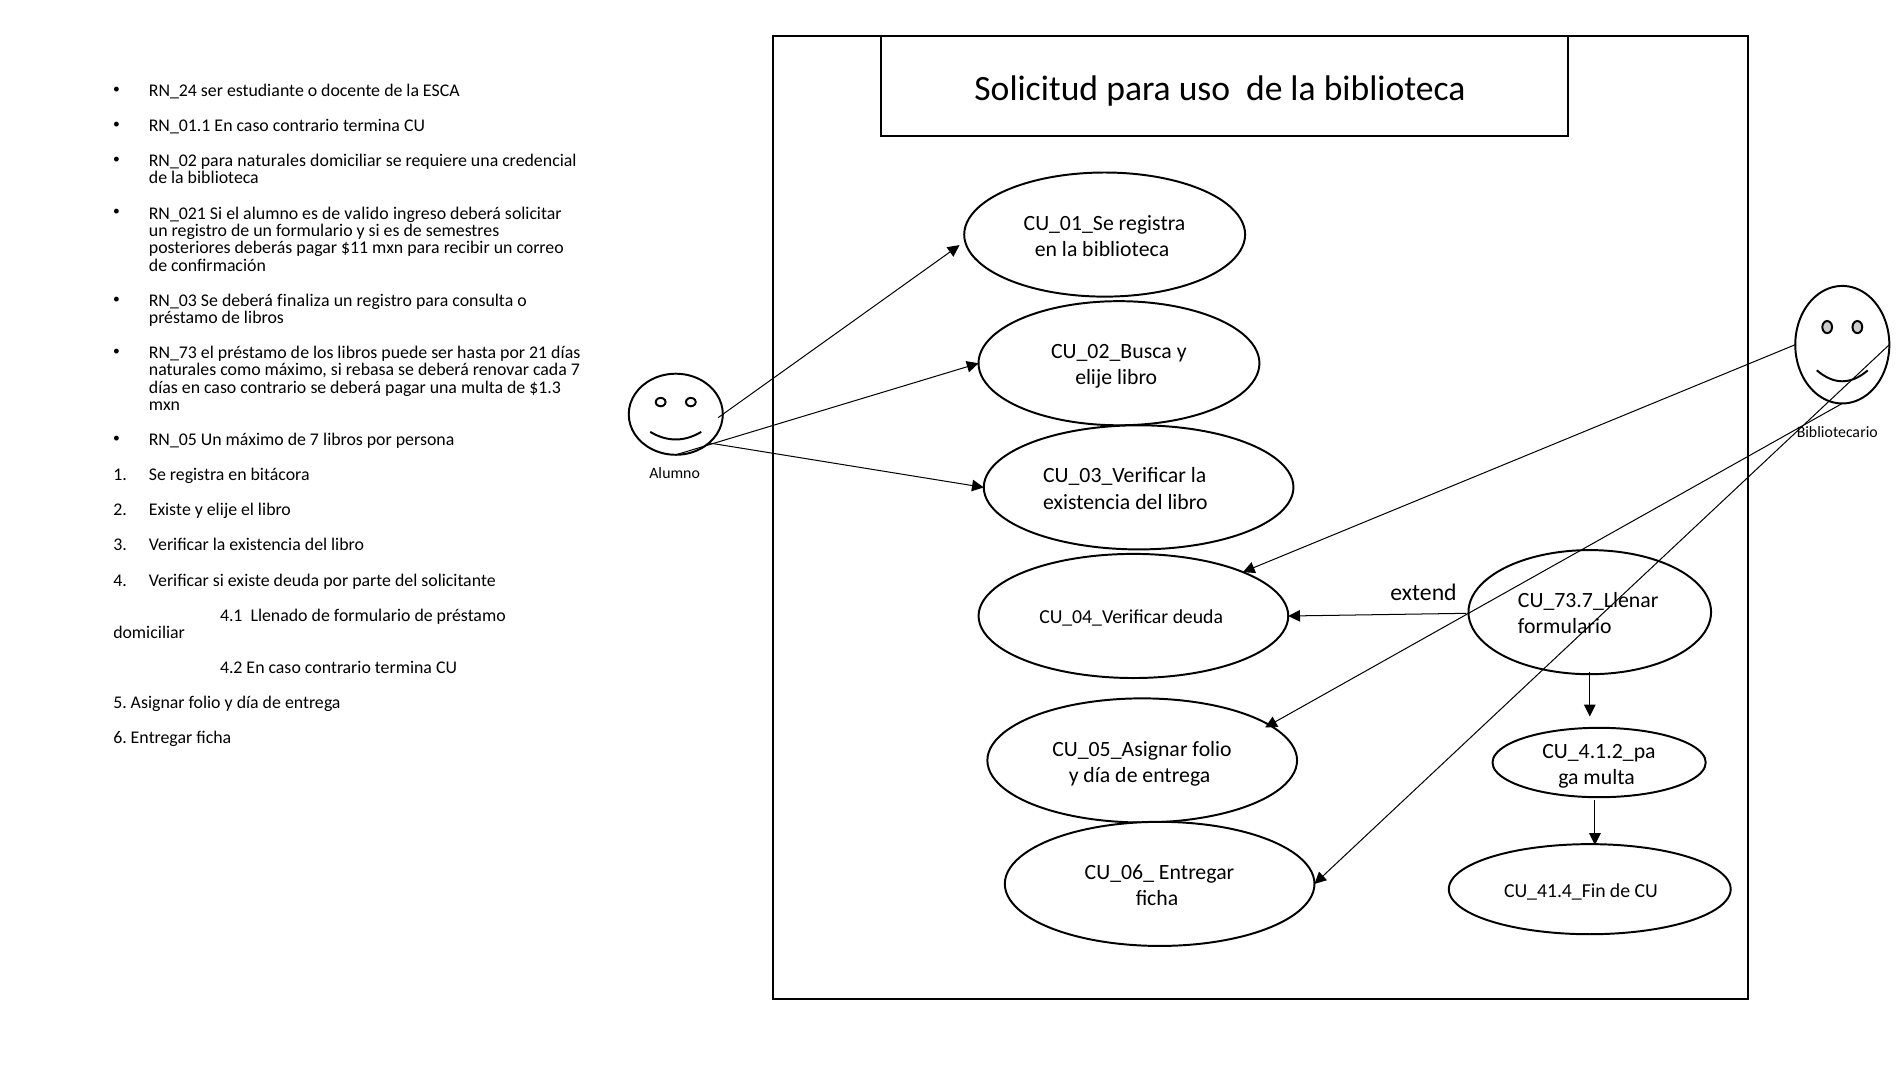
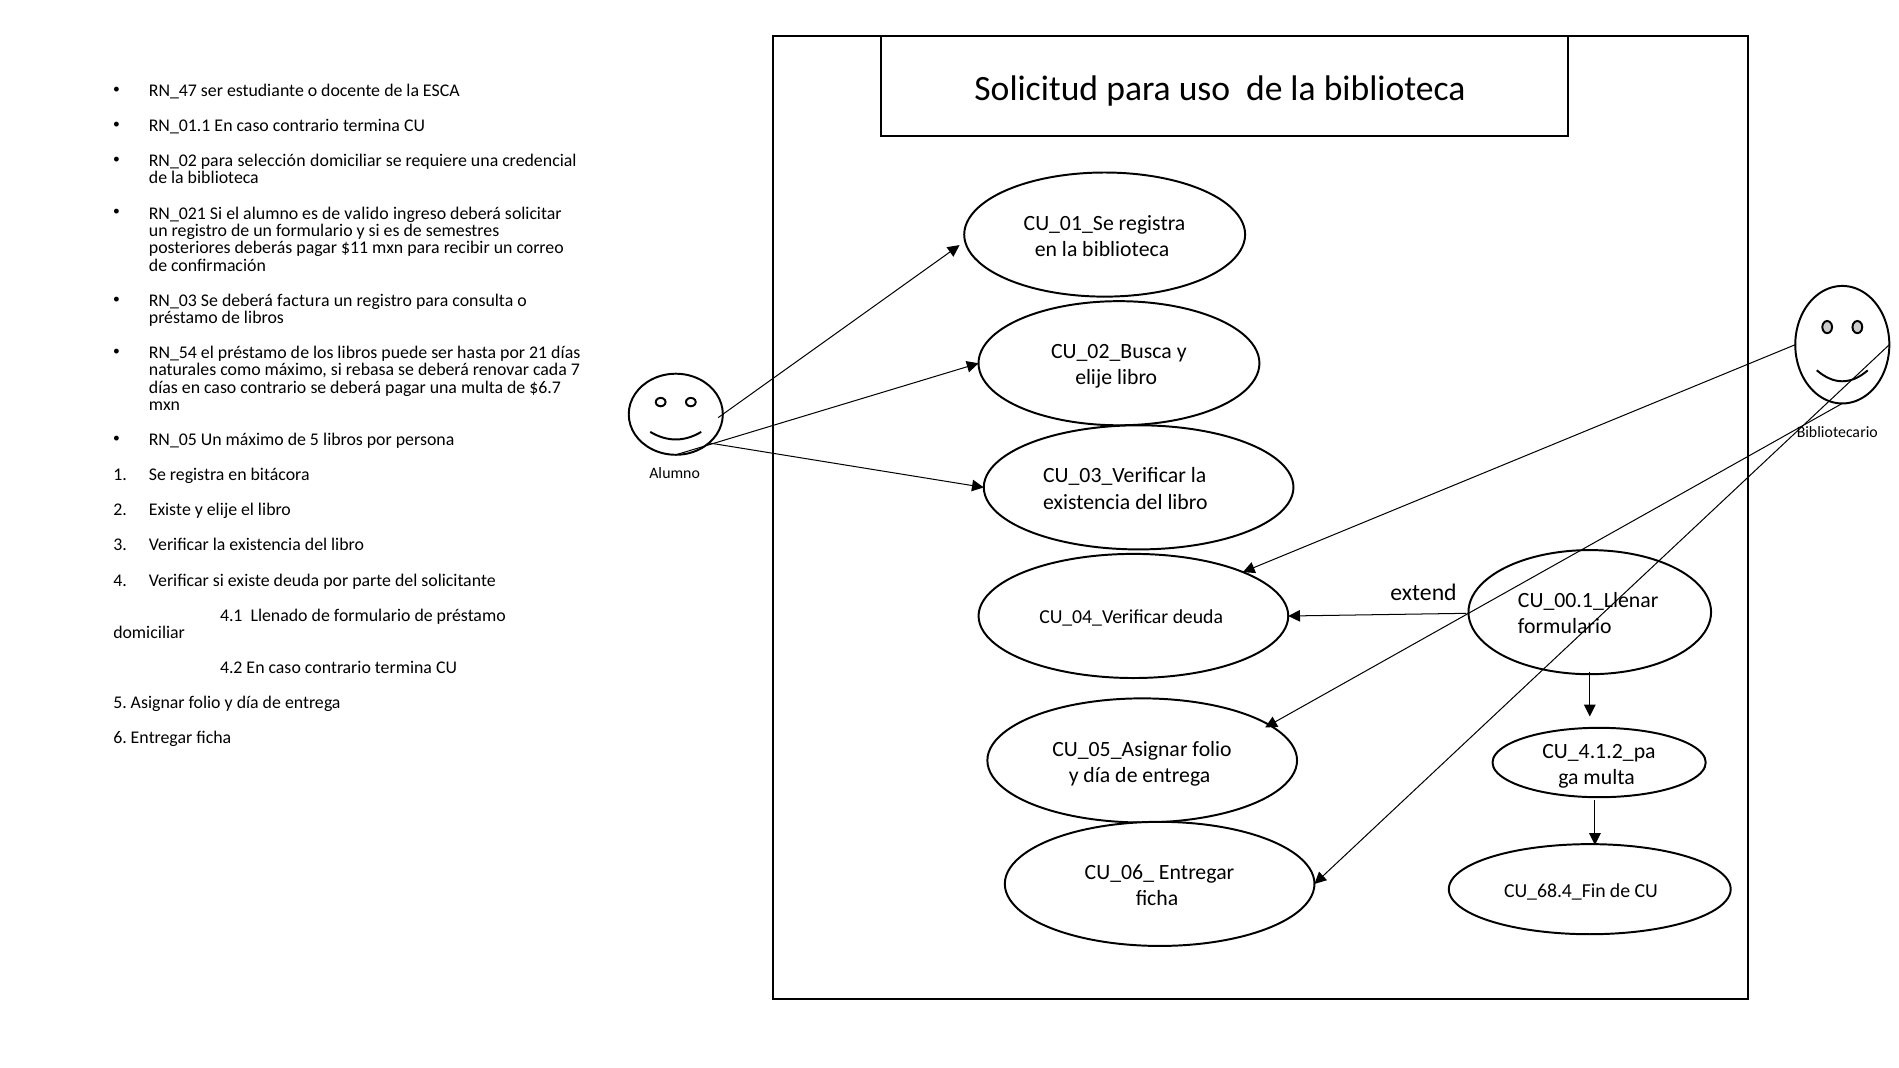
RN_24: RN_24 -> RN_47 (173, 91)
para naturales: naturales -> selección (272, 161)
finaliza: finaliza -> factura (303, 300)
RN_73: RN_73 -> RN_54 (173, 353)
$1.3: $1.3 -> $6.7 (545, 387)
de 7: 7 -> 5 (314, 440)
CU_73.7_Llenar: CU_73.7_Llenar -> CU_00.1_Llenar (1588, 601)
CU_41.4_Fin: CU_41.4_Fin -> CU_68.4_Fin (1555, 891)
